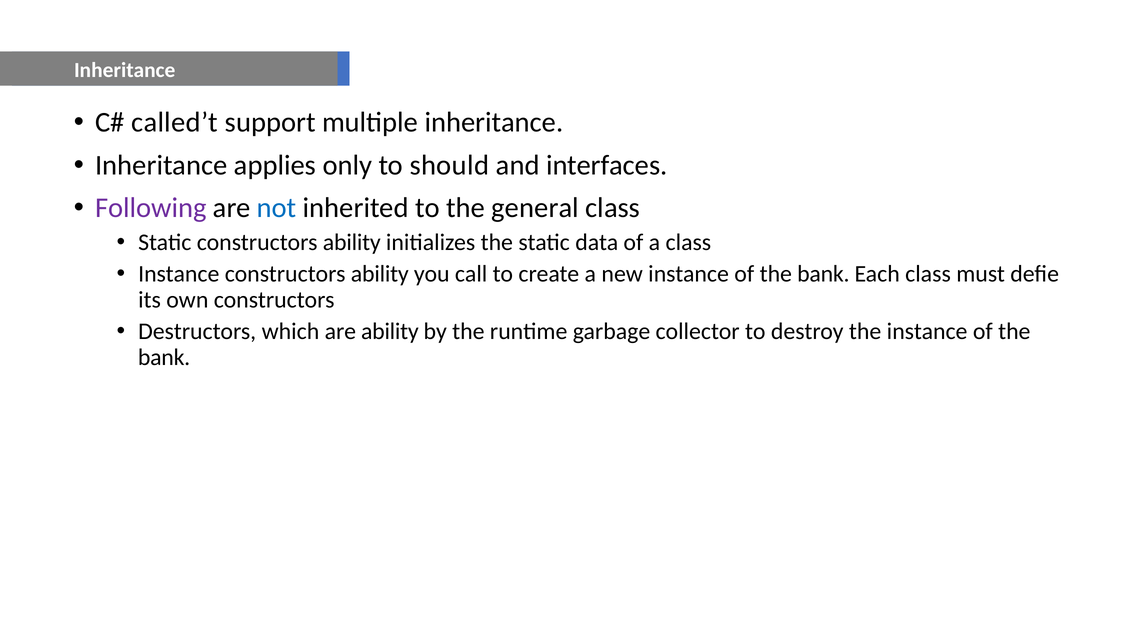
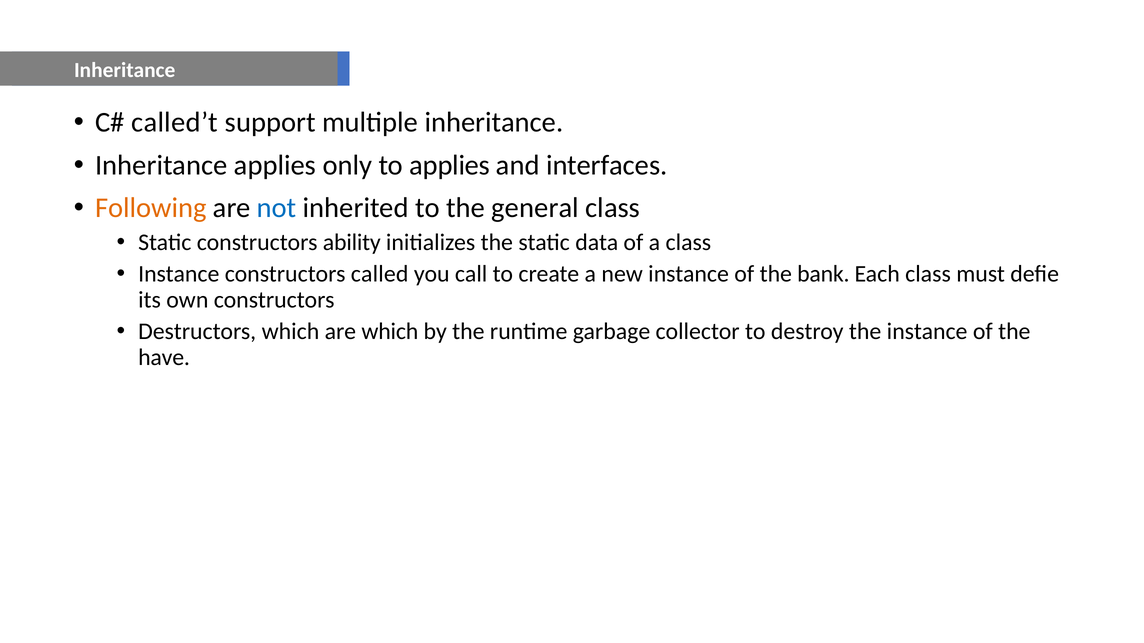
to should: should -> applies (450, 165)
Following colour: purple -> orange (151, 208)
Instance constructors ability: ability -> called (380, 274)
are ability: ability -> which (390, 332)
bank: bank -> have (164, 357)
